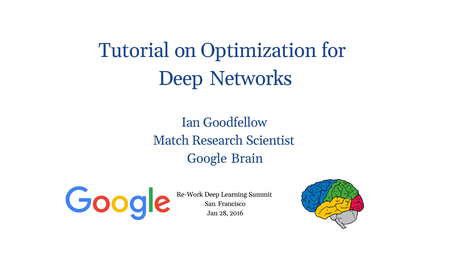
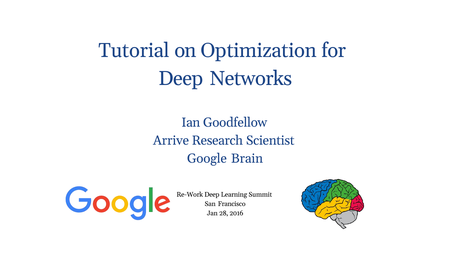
Match: Match -> Arrive (171, 140)
